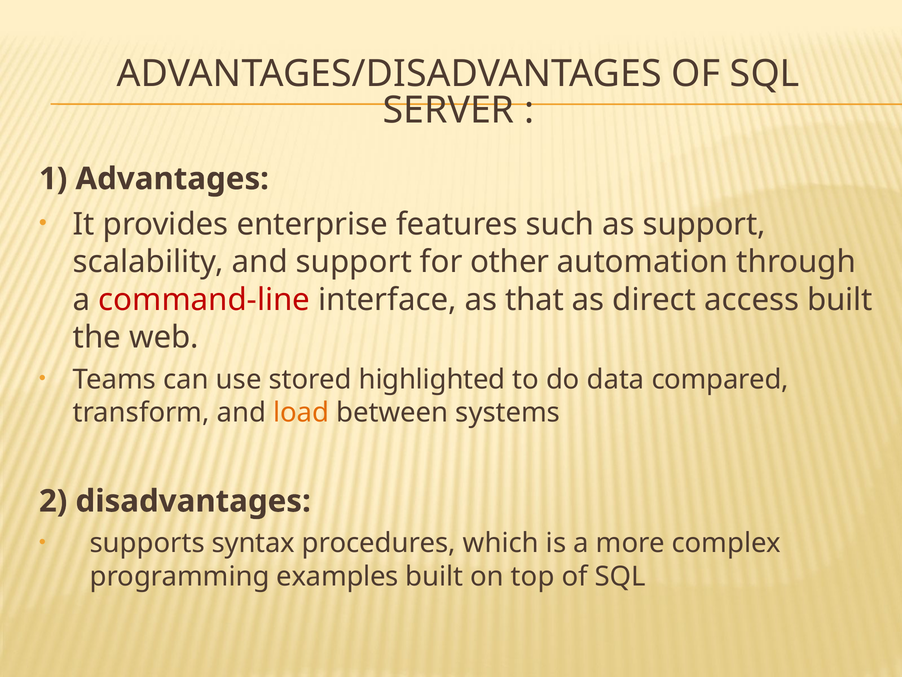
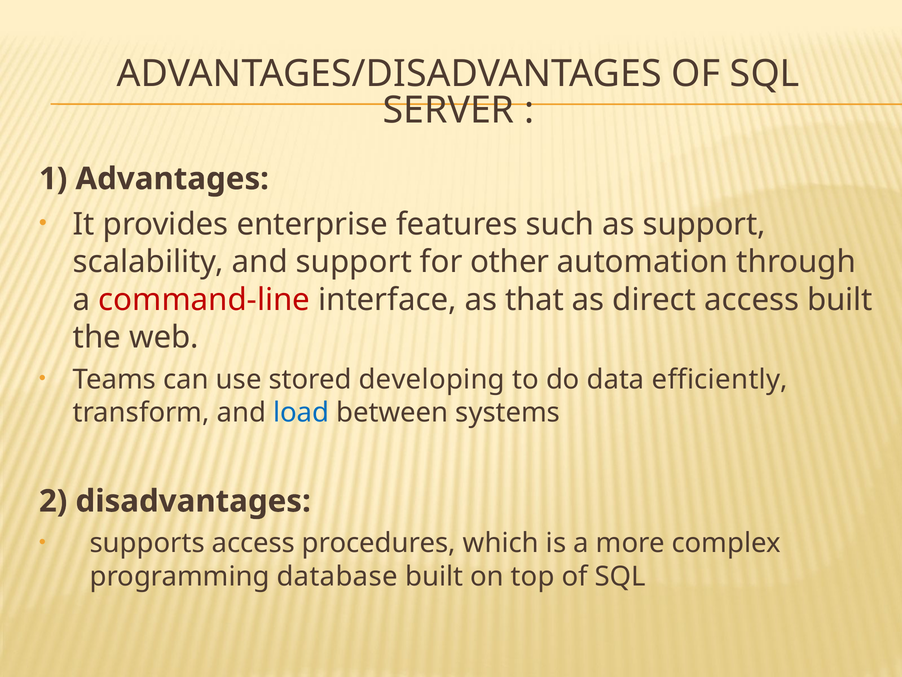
highlighted: highlighted -> developing (432, 379)
compared: compared -> efficiently (720, 379)
load colour: orange -> blue (301, 412)
supports syntax: syntax -> access (253, 543)
examples: examples -> database (337, 576)
